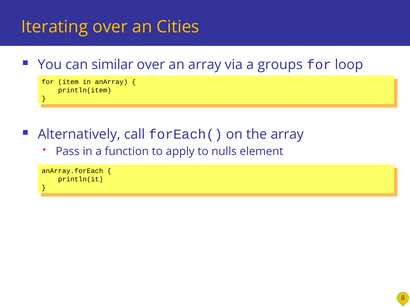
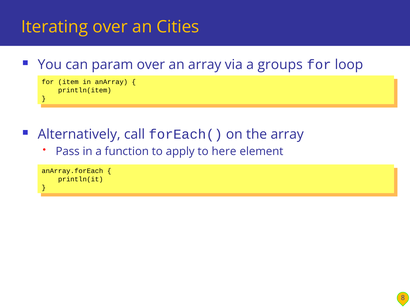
similar: similar -> param (112, 65)
nulls: nulls -> here (224, 152)
